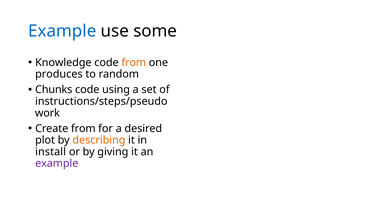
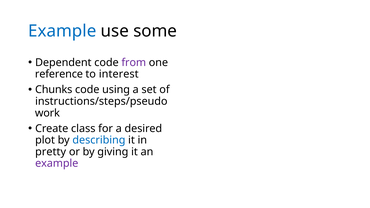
Knowledge: Knowledge -> Dependent (63, 63)
from colour: orange -> purple (134, 63)
produces: produces -> reference (59, 74)
random: random -> interest (119, 74)
Create from: from -> class (83, 129)
describing colour: orange -> blue (99, 140)
install: install -> pretty (51, 152)
